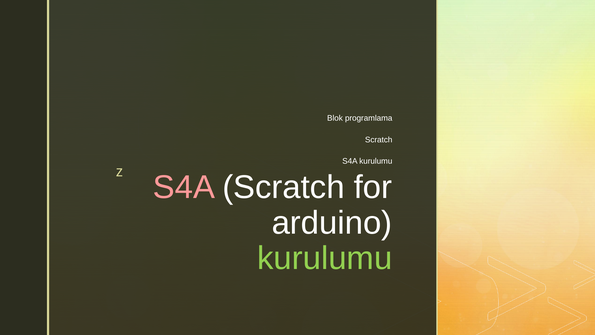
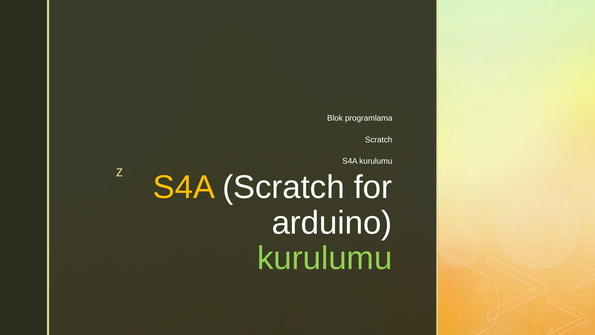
S4A colour: pink -> yellow (184, 187)
